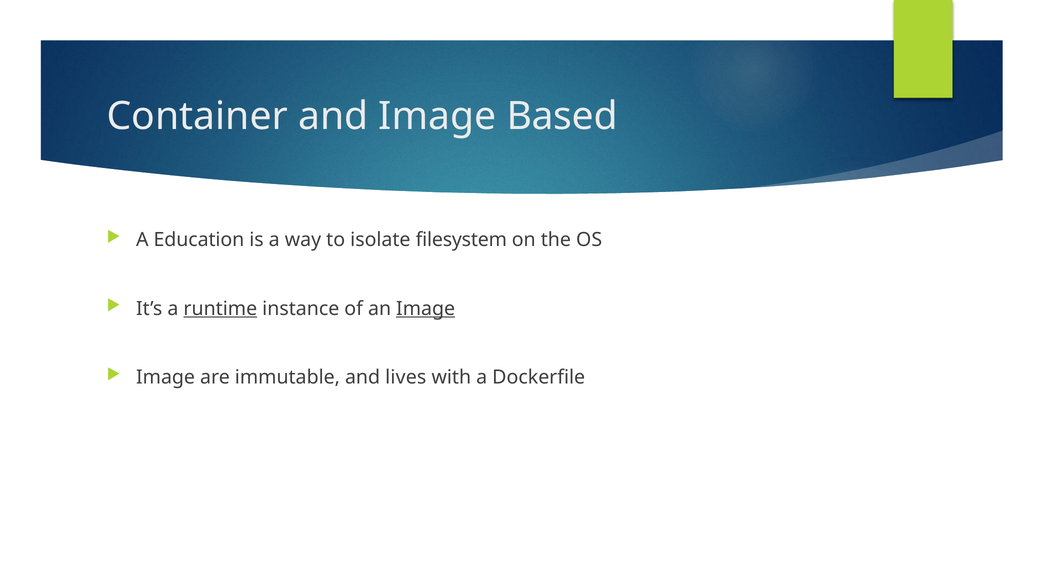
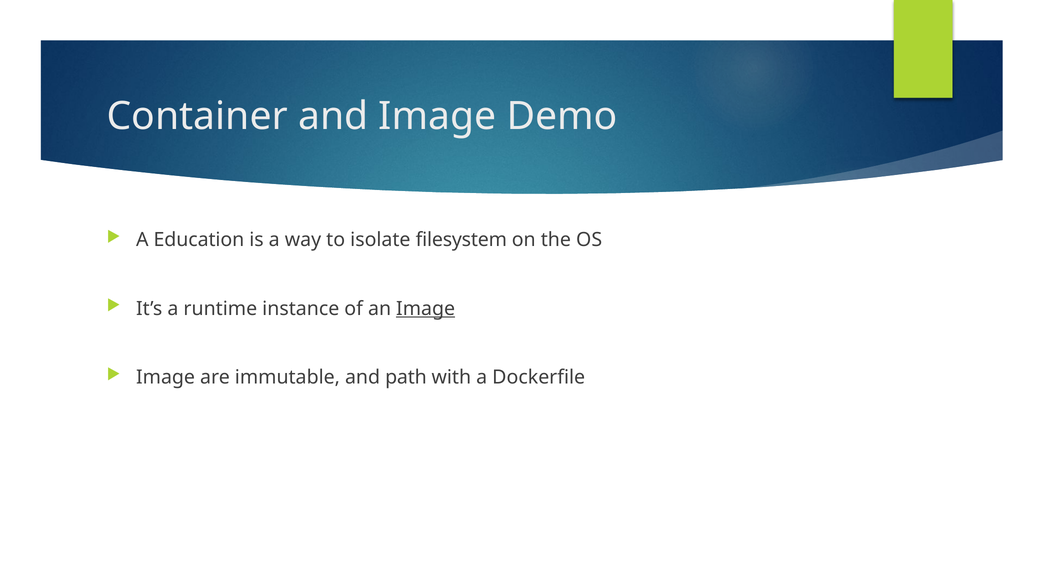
Based: Based -> Demo (562, 116)
runtime underline: present -> none (220, 309)
lives: lives -> path (406, 377)
